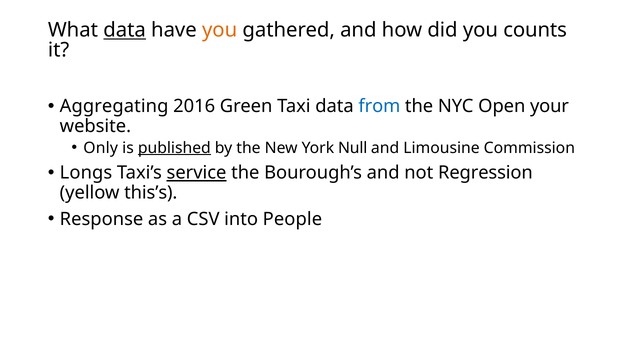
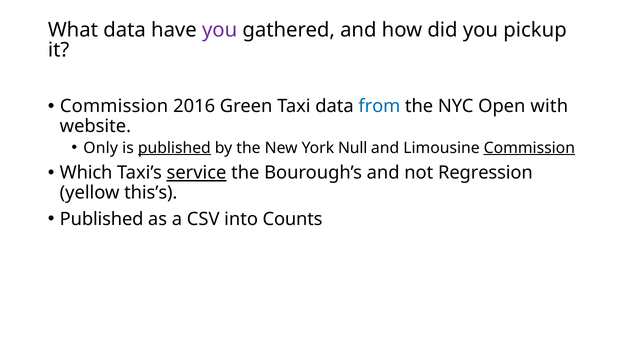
data underline: present -> none (125, 30)
you colour: orange -> purple (220, 30)
counts: counts -> pickup (535, 30)
Aggregating: Aggregating -> Commission (114, 106)
your: your -> with (549, 106)
Commission underline: none -> present (529, 148)
Longs: Longs -> Which (86, 173)
Response: Response -> Published (102, 219)
People: People -> Counts (293, 219)
